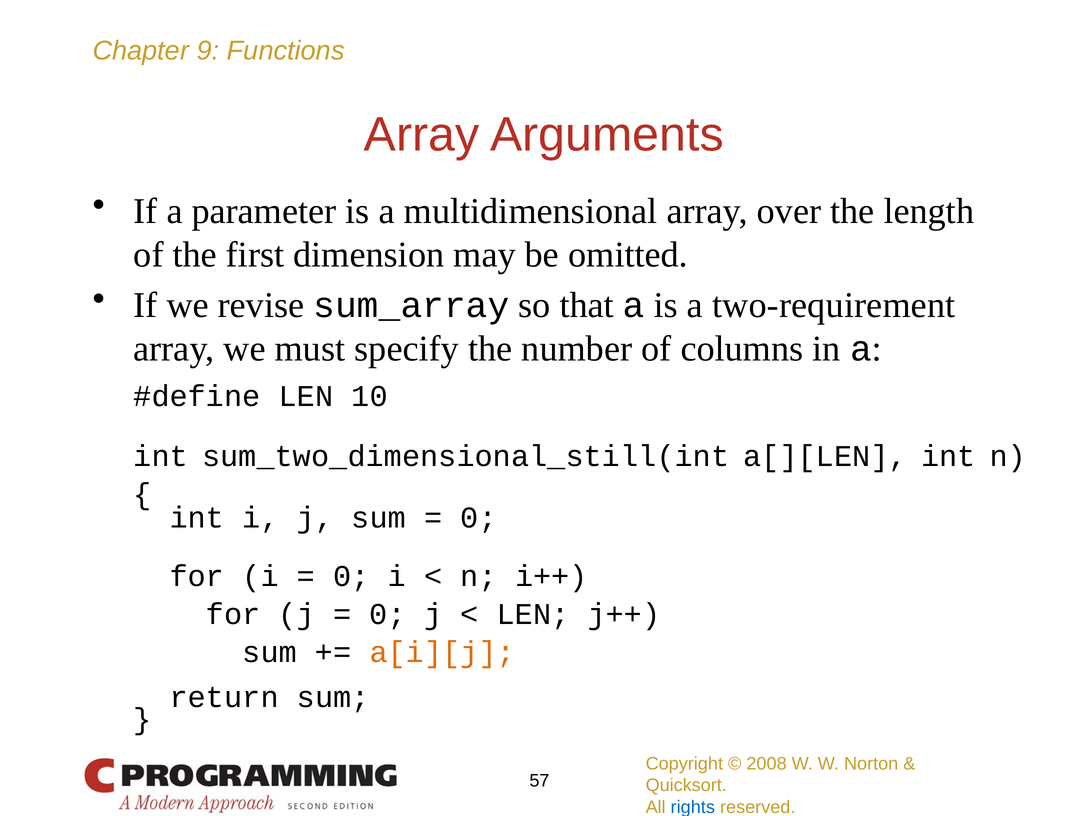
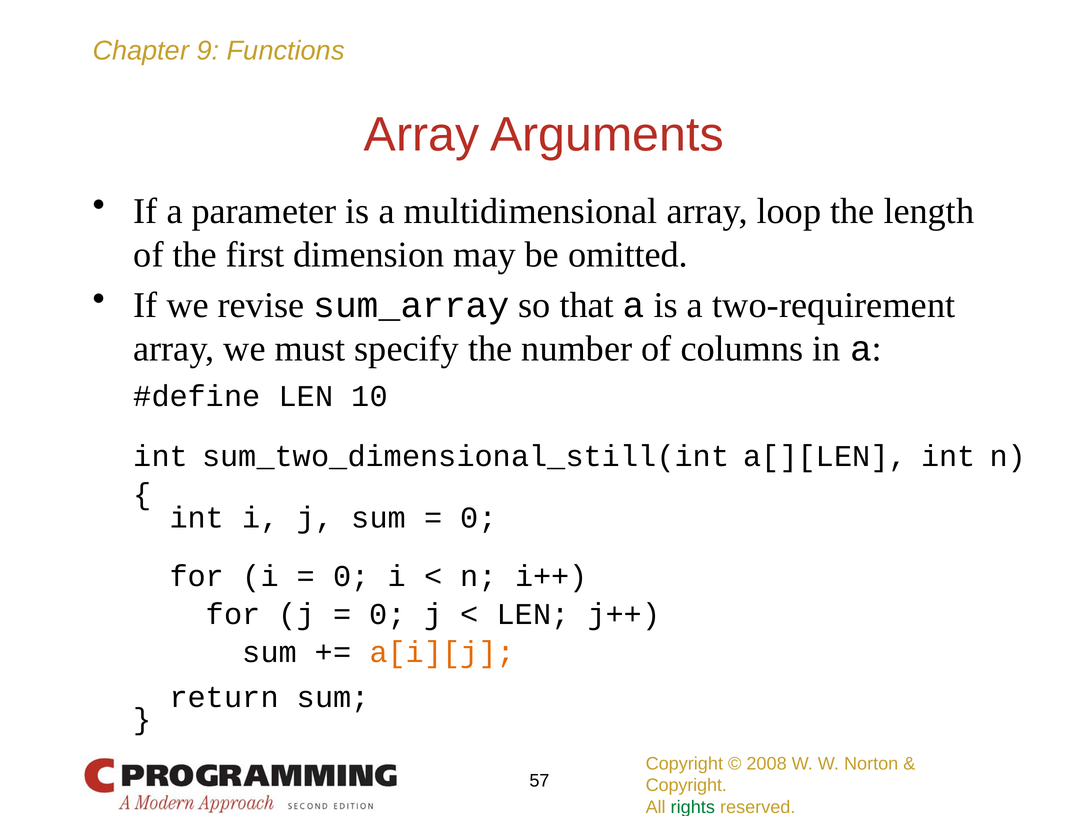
over: over -> loop (789, 211)
Quicksort: Quicksort -> Copyright (686, 785)
rights colour: blue -> green (693, 807)
